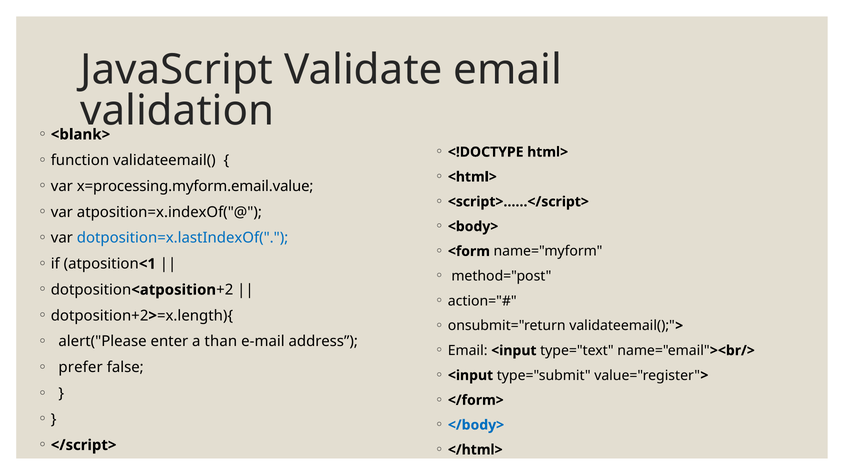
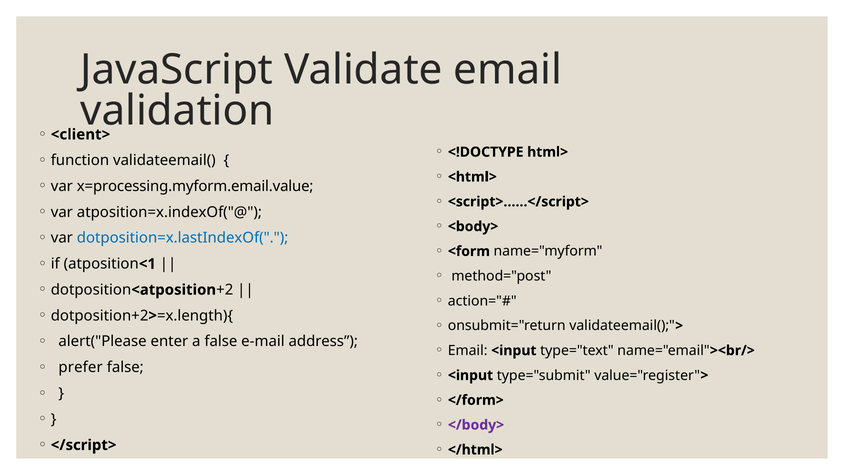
<blank>: <blank> -> <client> (80, 134)
a than: than -> false (221, 341)
</body> colour: blue -> purple (476, 425)
